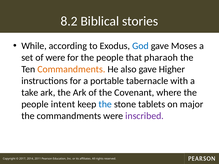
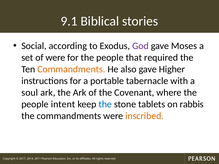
8.2: 8.2 -> 9.1 (69, 21)
While: While -> Social (34, 46)
God colour: blue -> purple (140, 46)
pharaoh: pharaoh -> required (161, 58)
take: take -> soul (30, 93)
major: major -> rabbis (192, 104)
inscribed colour: purple -> orange (145, 116)
